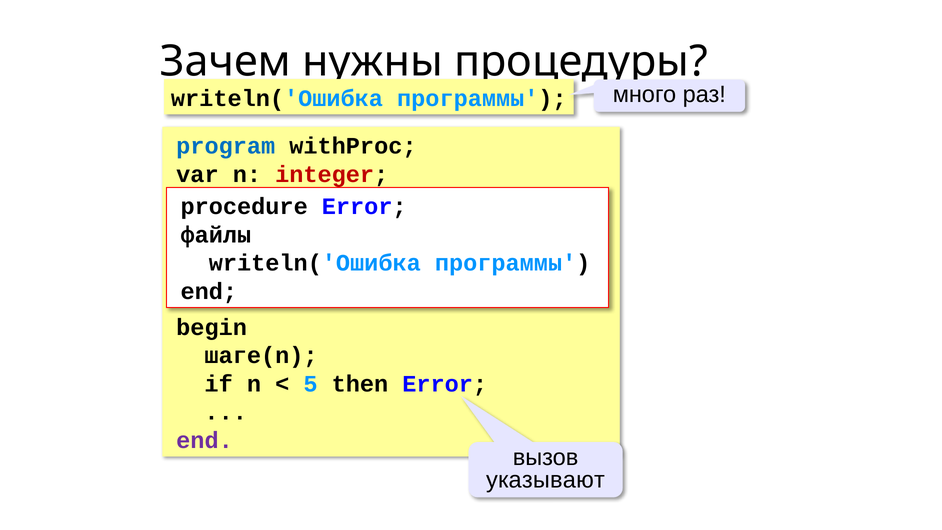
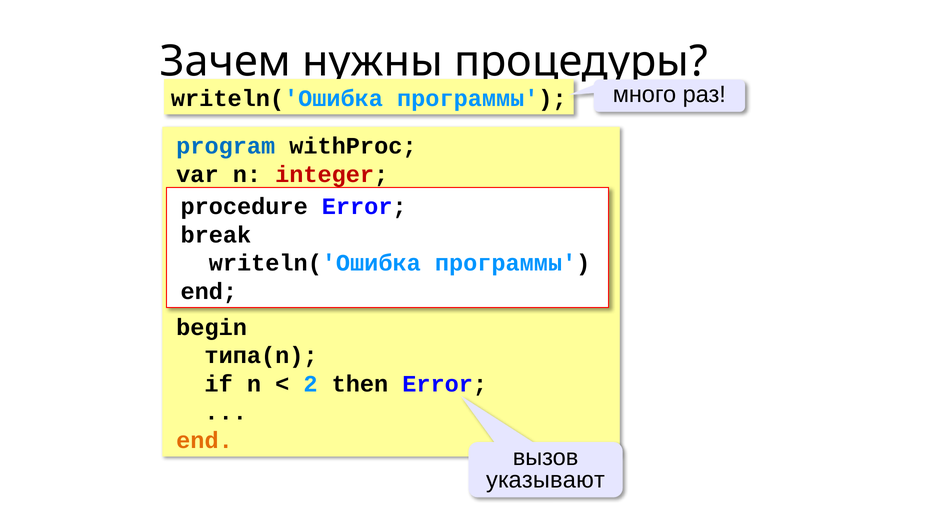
файлы: файлы -> break (216, 235)
шаге(n: шаге(n -> типа(n (261, 356)
5: 5 -> 2 (310, 384)
end colour: purple -> orange (205, 440)
